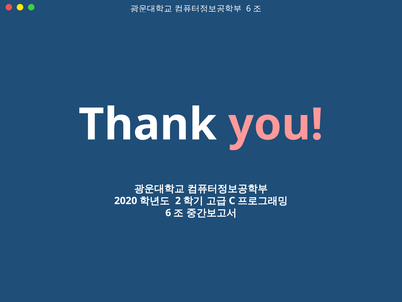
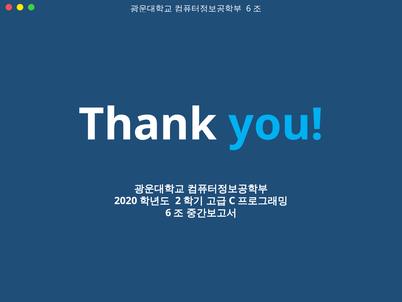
you colour: pink -> light blue (276, 124)
